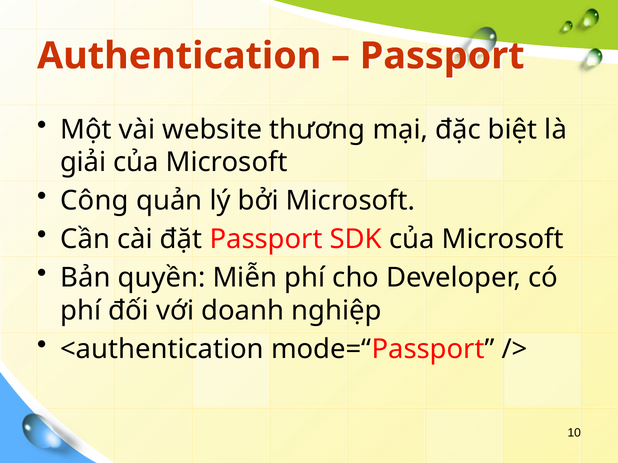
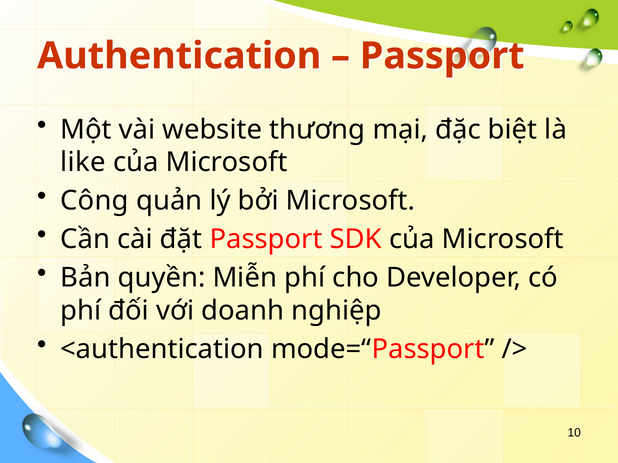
giải: giải -> like (83, 163)
